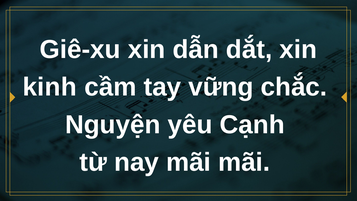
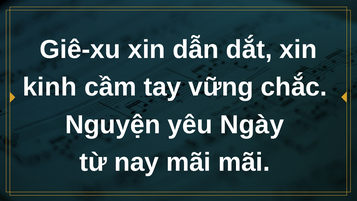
Cạnh: Cạnh -> Ngày (252, 125)
